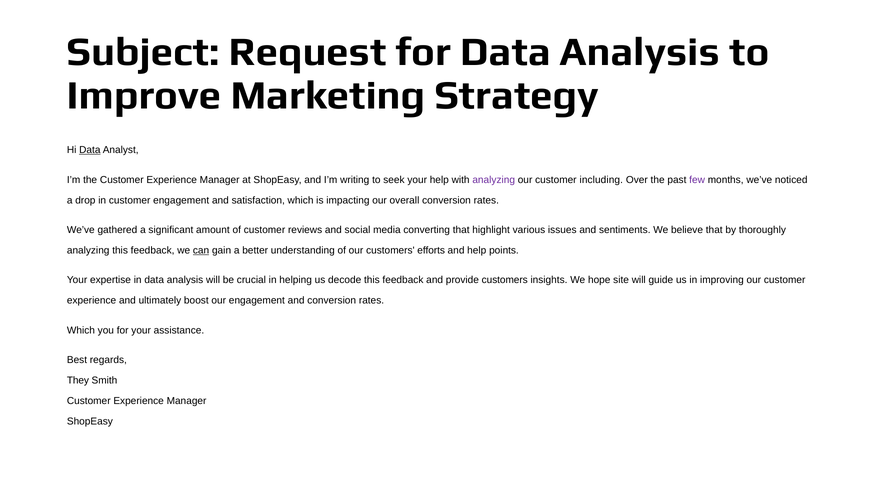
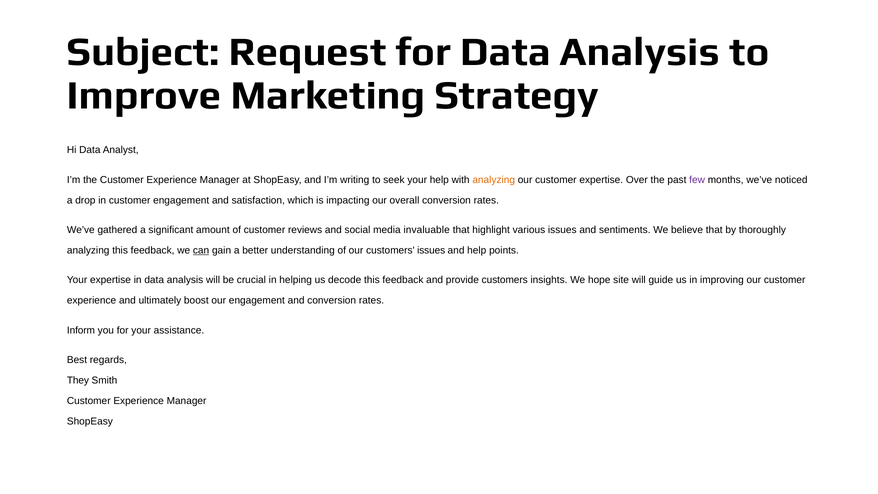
Data underline: present -> none (90, 150)
analyzing colour: purple -> orange (494, 180)
customer including: including -> expertise (601, 180)
converting: converting -> invaluable (427, 230)
customers efforts: efforts -> issues (431, 250)
Which: Which -> Inform (81, 330)
